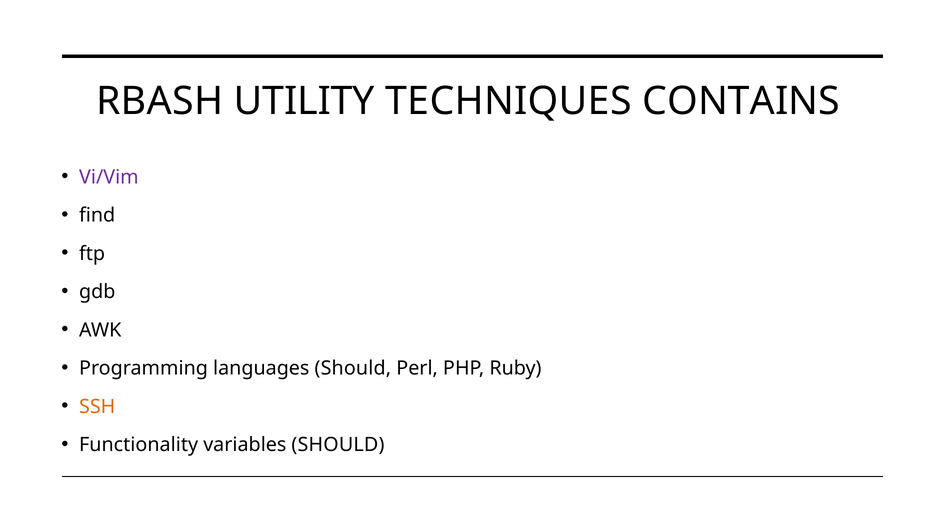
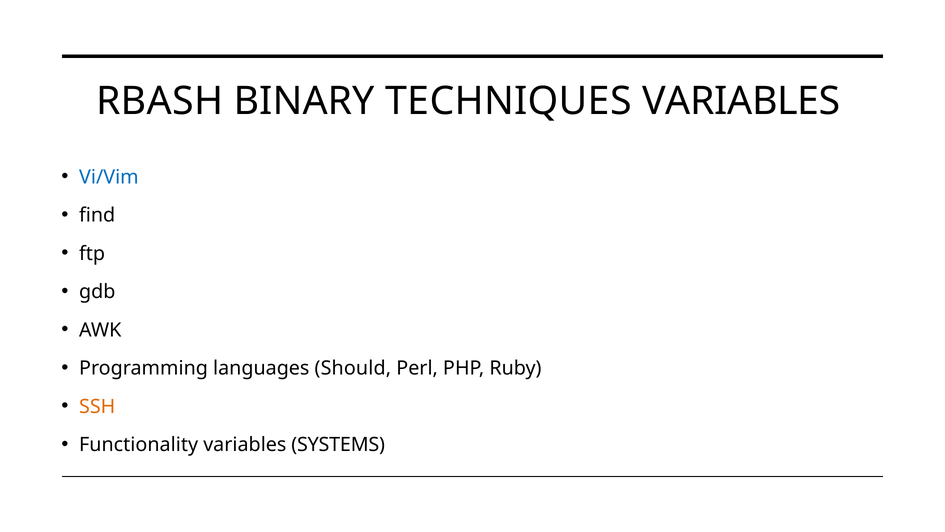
UTILITY: UTILITY -> BINARY (304, 101)
TECHNIQUES CONTAINS: CONTAINS -> VARIABLES (741, 101)
Vi/Vim colour: purple -> blue (109, 177)
variables SHOULD: SHOULD -> SYSTEMS (338, 444)
